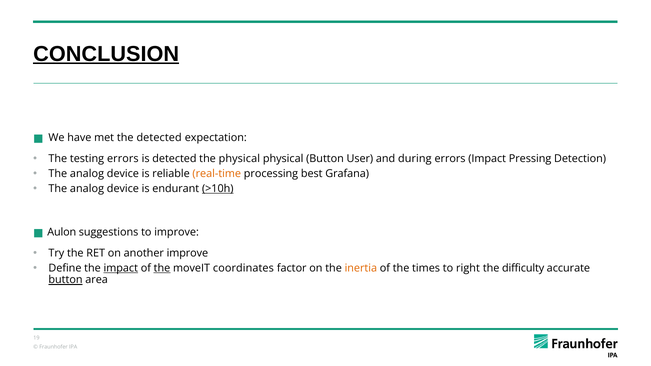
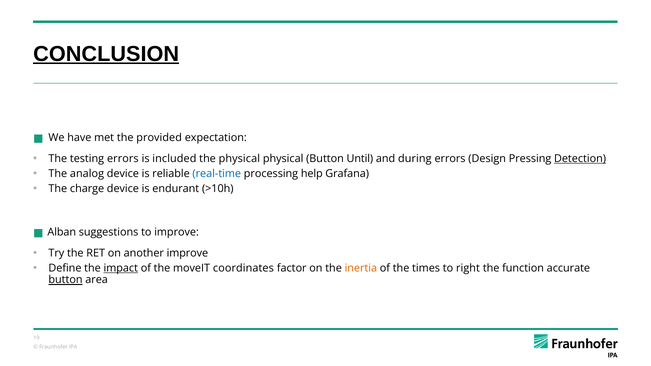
the detected: detected -> provided (159, 138)
is detected: detected -> included (174, 159)
User: User -> Until (360, 159)
errors Impact: Impact -> Design (487, 159)
Detection underline: none -> present (580, 159)
real-time colour: orange -> blue (217, 174)
best: best -> help (312, 174)
analog: analog -> charge (87, 189)
>10h underline: present -> none (218, 189)
Aulon: Aulon -> Alban (62, 232)
the underline: present -> none (162, 268)
difficulty: difficulty -> function (523, 268)
